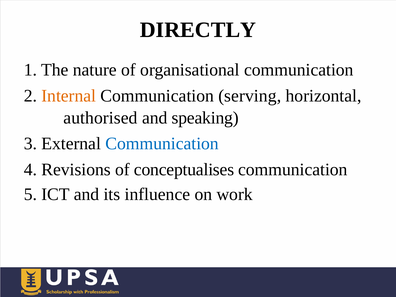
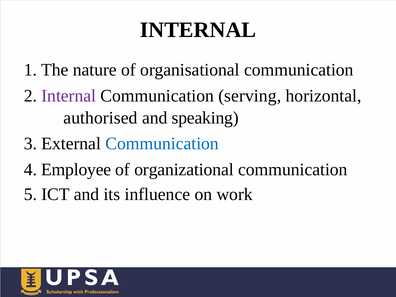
DIRECTLY: DIRECTLY -> INTERNAL (198, 30)
Internal colour: orange -> purple (69, 96)
Revisions: Revisions -> Employee (76, 169)
conceptualises: conceptualises -> organizational (184, 169)
